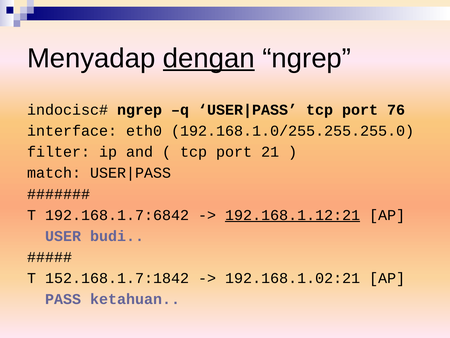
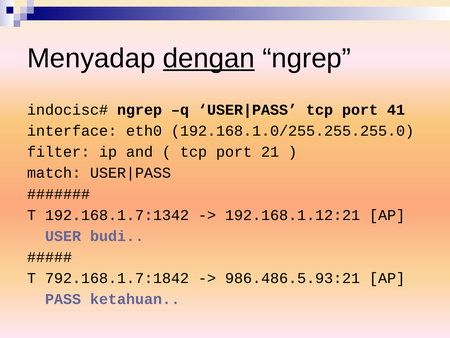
76: 76 -> 41 (396, 110)
192.168.1.7:6842: 192.168.1.7:6842 -> 192.168.1.7:1342 (117, 215)
192.168.1.12:21 underline: present -> none (293, 215)
152.168.1.7:1842: 152.168.1.7:1842 -> 792.168.1.7:1842 (117, 278)
192.168.1.02:21: 192.168.1.02:21 -> 986.486.5.93:21 (293, 278)
